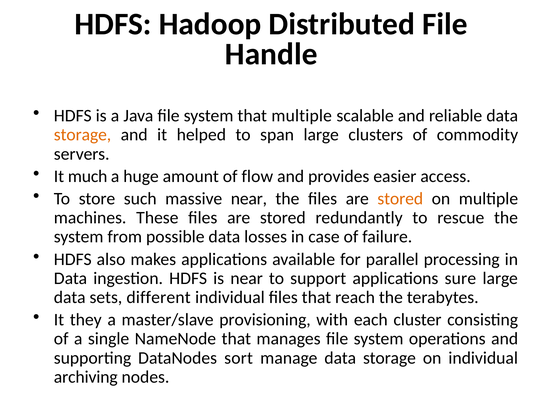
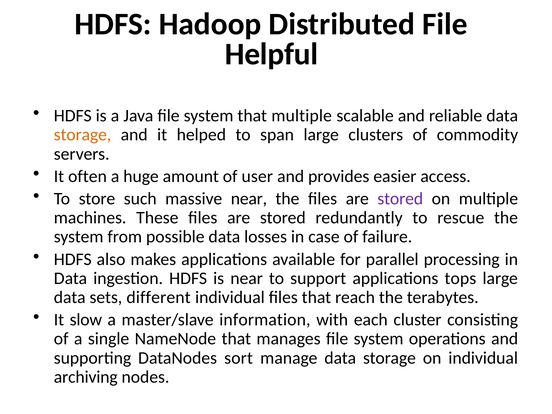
Handle: Handle -> Helpful (271, 54)
much: much -> often (88, 176)
flow: flow -> user (257, 176)
stored colour: orange -> purple (400, 199)
sure: sure -> tops (460, 278)
they: they -> slow (86, 320)
provisioning: provisioning -> information (265, 320)
